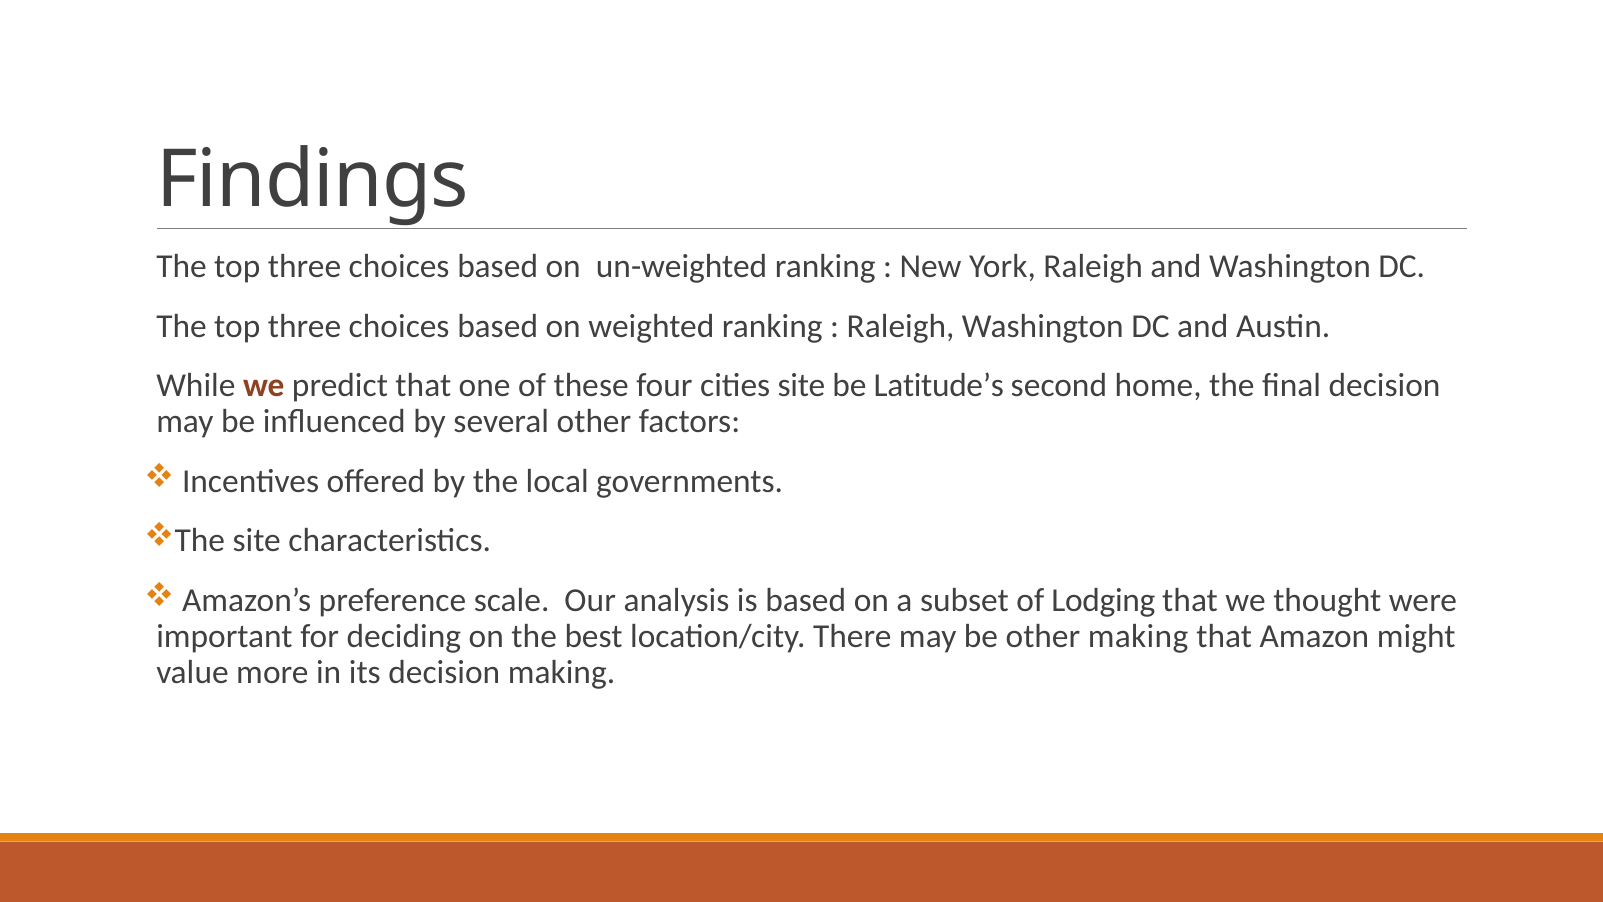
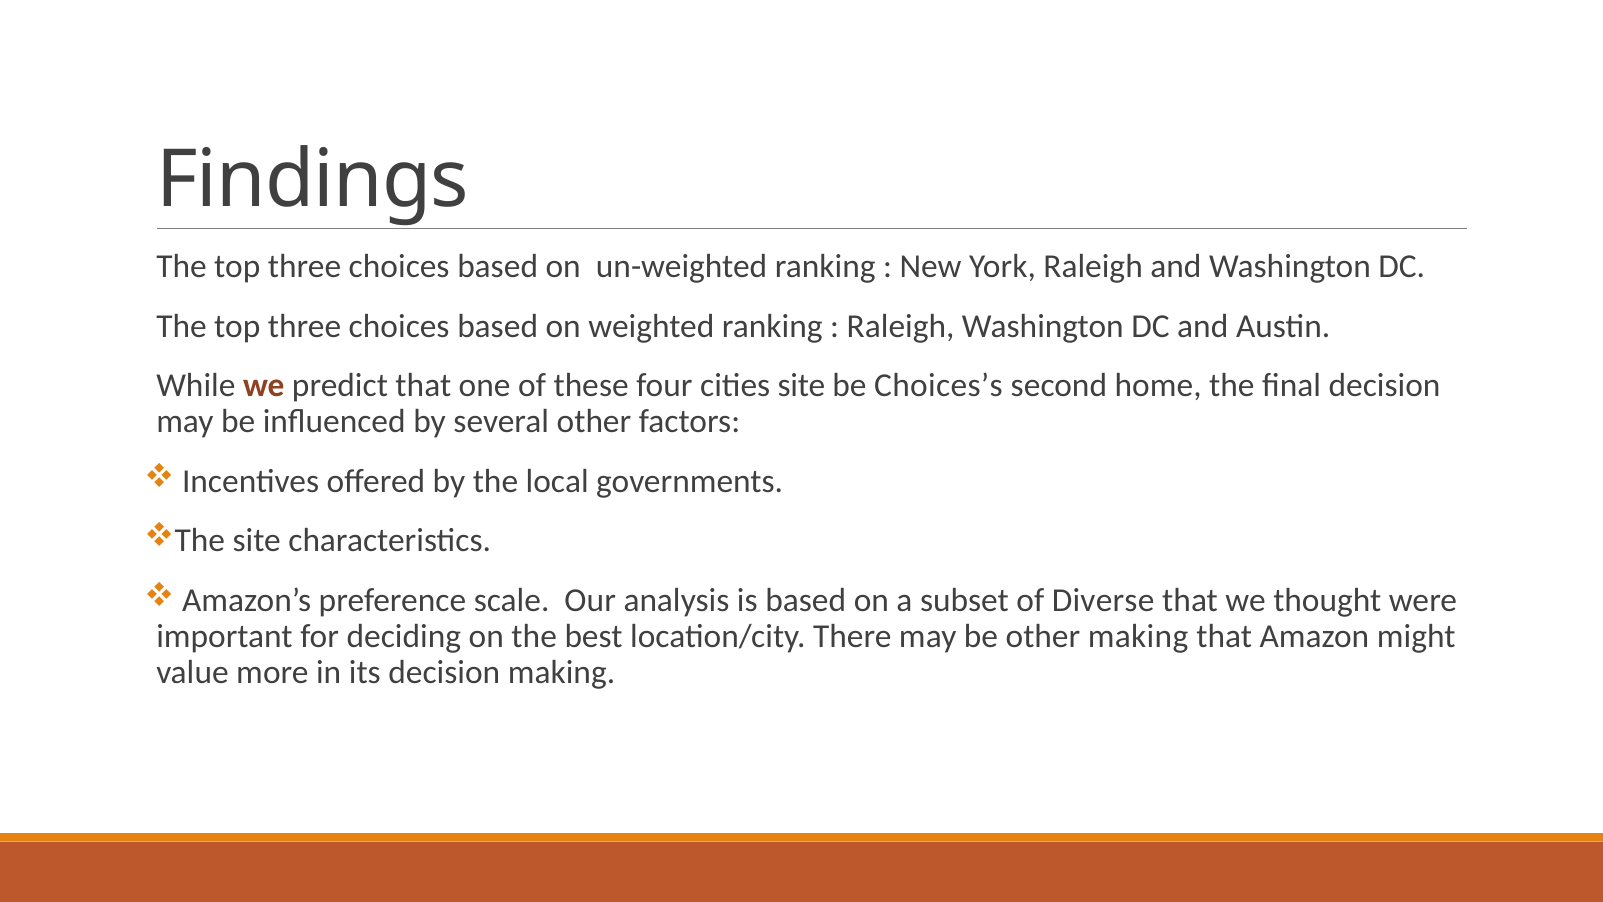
Latitude’s: Latitude’s -> Choices’s (938, 385)
Lodging: Lodging -> Diverse (1103, 600)
